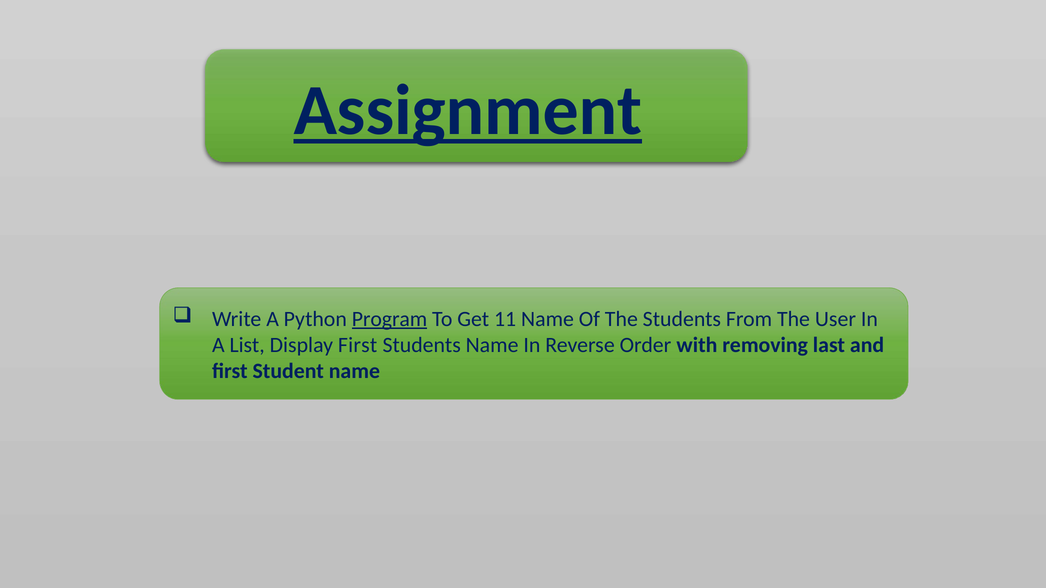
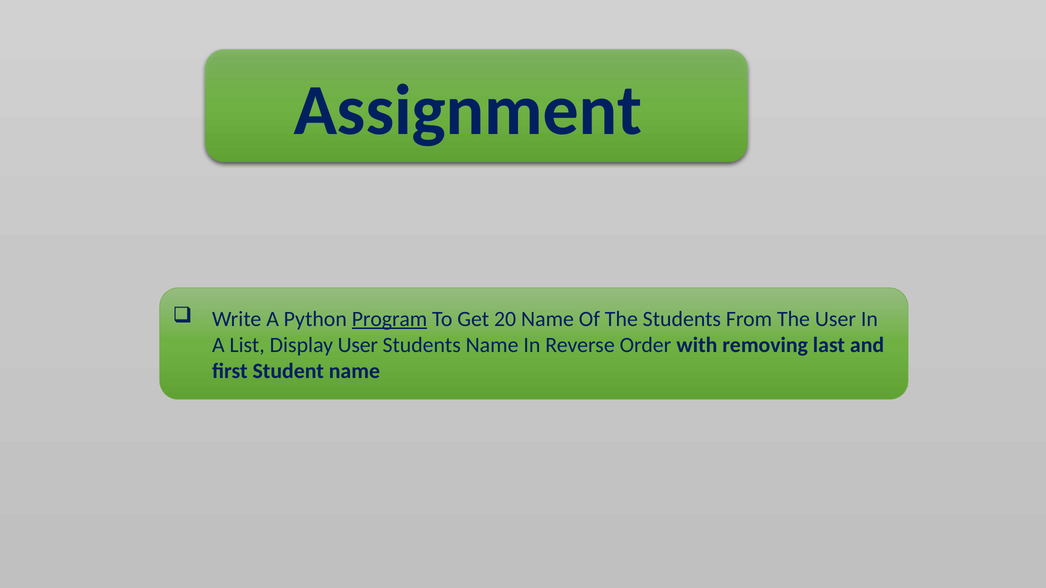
Assignment underline: present -> none (468, 111)
11: 11 -> 20 (505, 319)
Display First: First -> User (358, 345)
